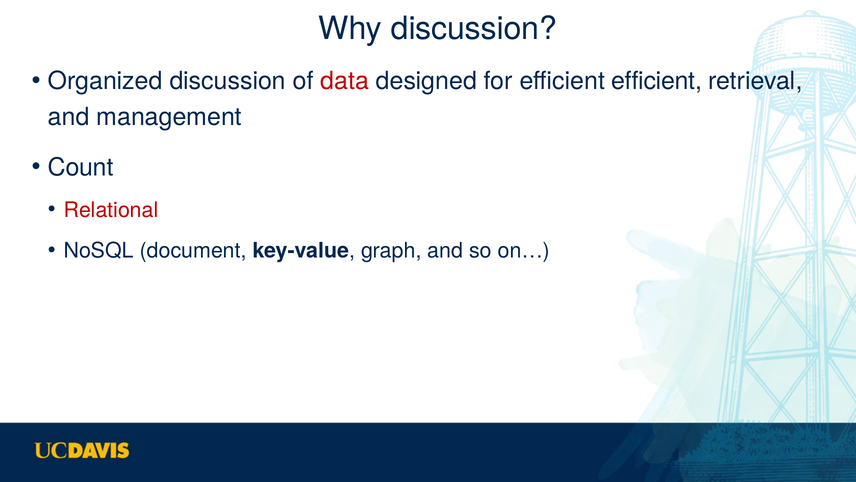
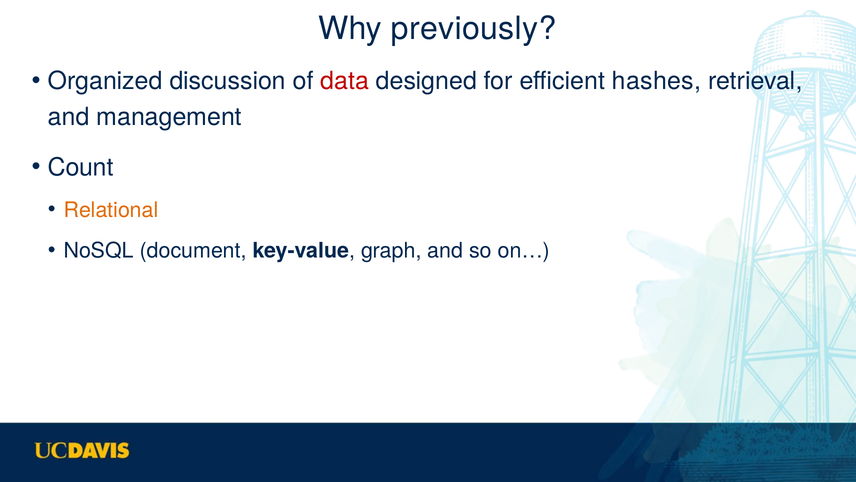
Why discussion: discussion -> previously (474, 29)
efficient efficient: efficient -> hashes (656, 81)
Relational colour: red -> orange (111, 210)
